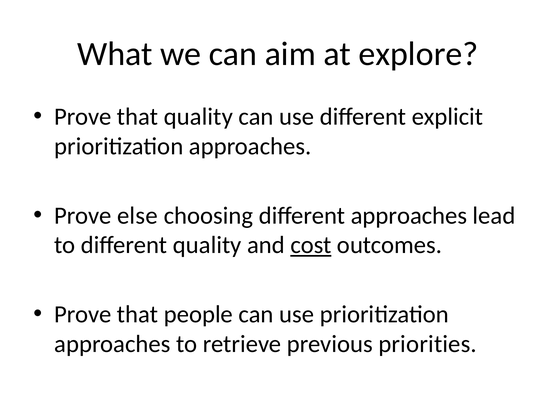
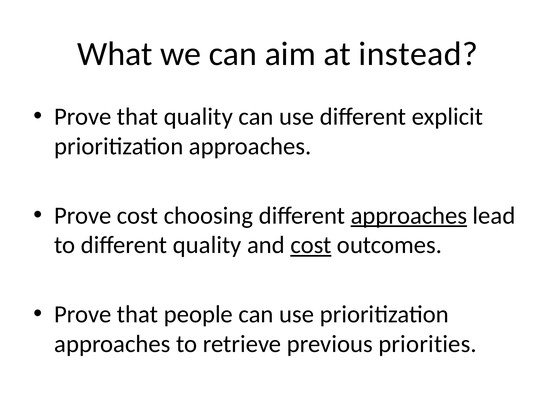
explore: explore -> instead (418, 54)
Prove else: else -> cost (138, 216)
approaches underline: none -> present (409, 216)
